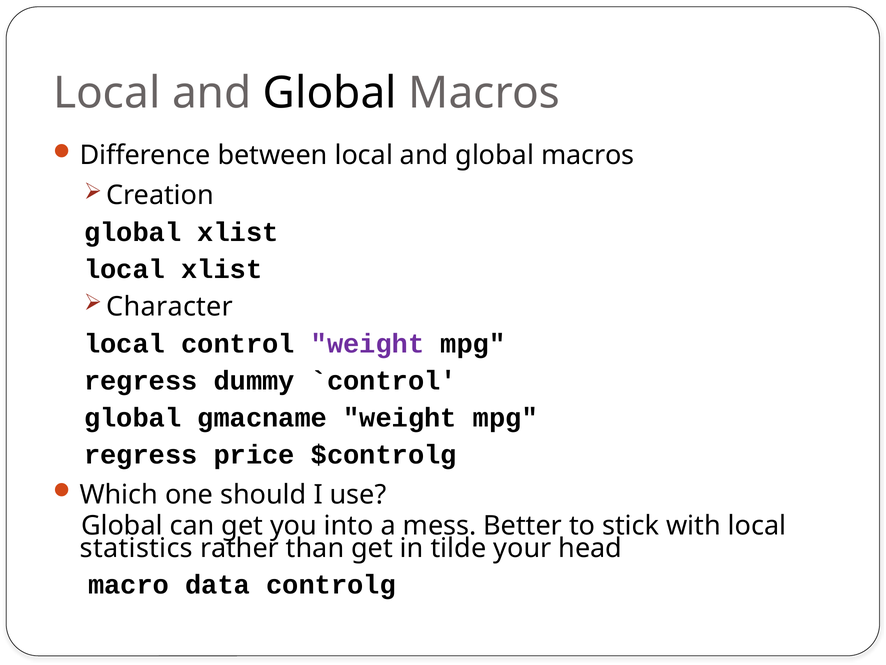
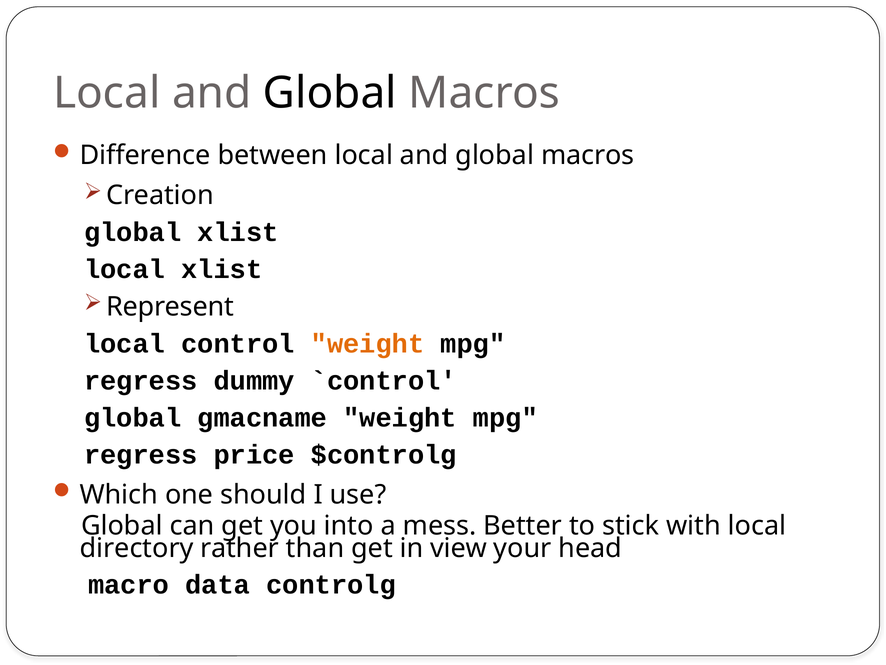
Character: Character -> Represent (170, 306)
weight colour: purple -> orange (368, 343)
statistics: statistics -> directory (137, 548)
tilde: tilde -> view (459, 548)
